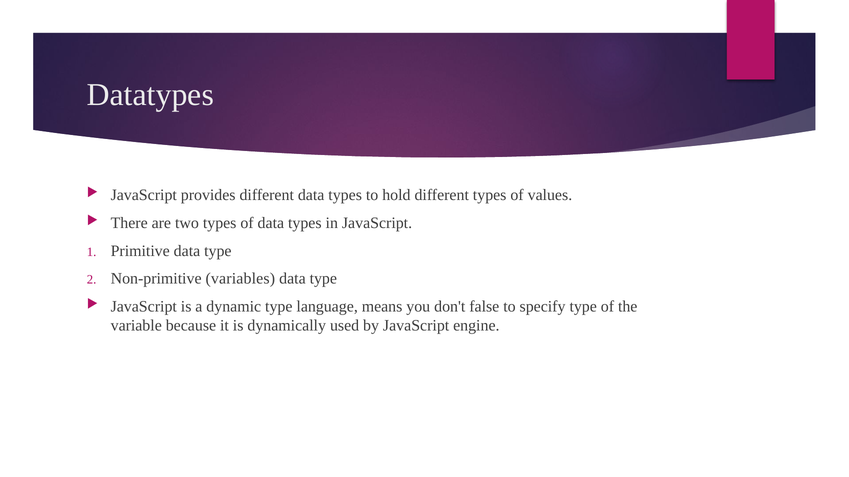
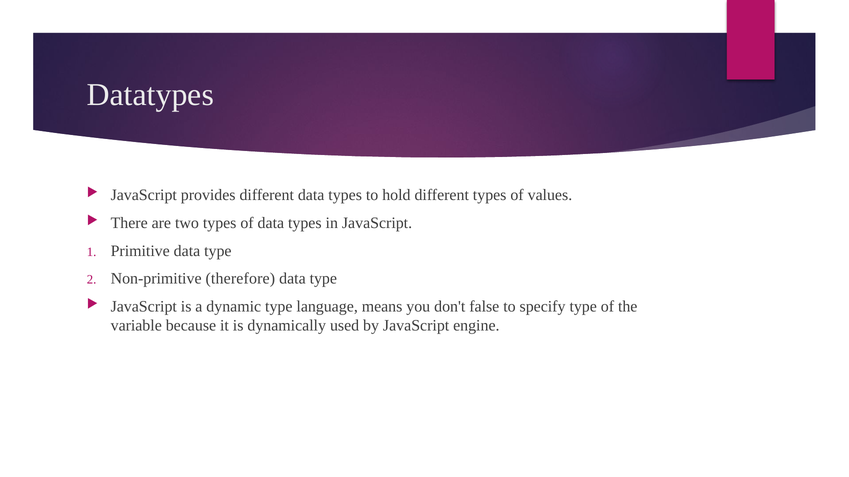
variables: variables -> therefore (240, 279)
